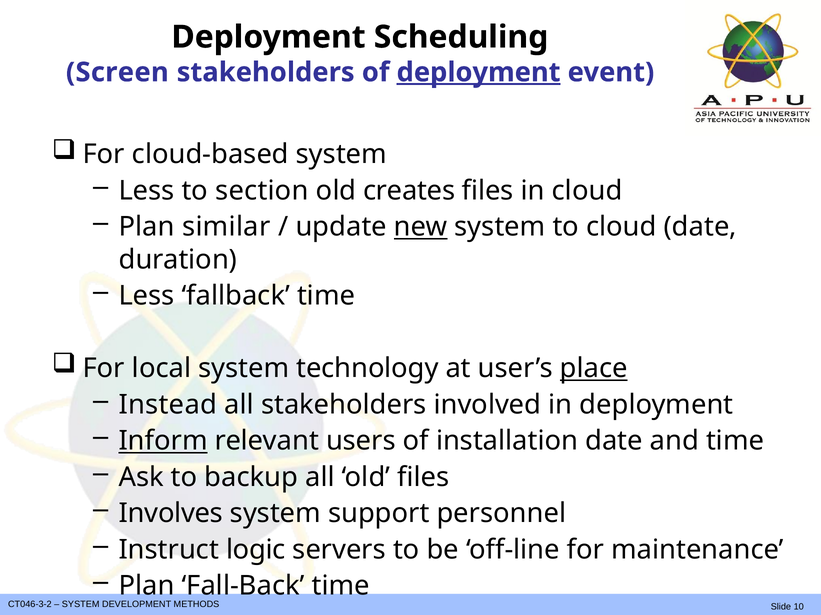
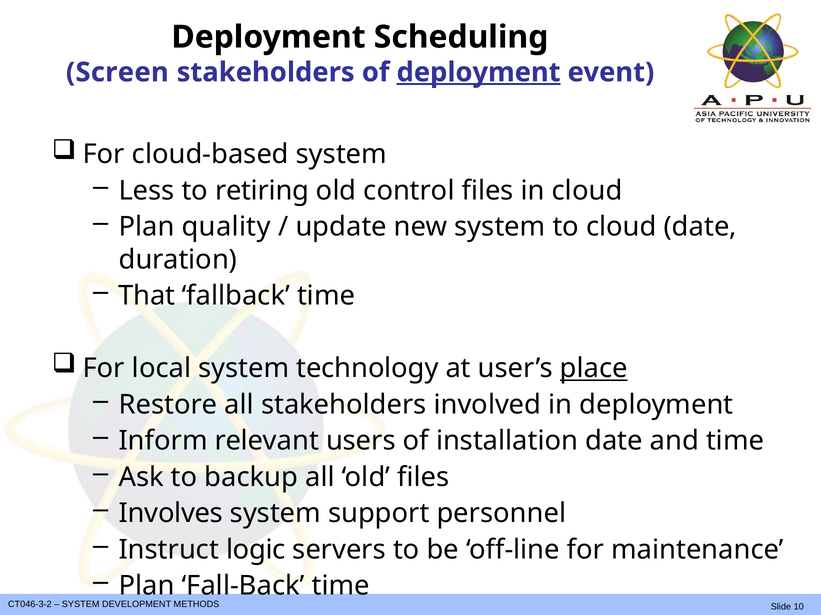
section: section -> retiring (262, 191)
creates: creates -> control (409, 191)
similar: similar -> quality (226, 227)
new underline: present -> none (421, 227)
Less: Less -> That (147, 296)
Instead: Instead -> Restore (168, 405)
Inform underline: present -> none (163, 441)
